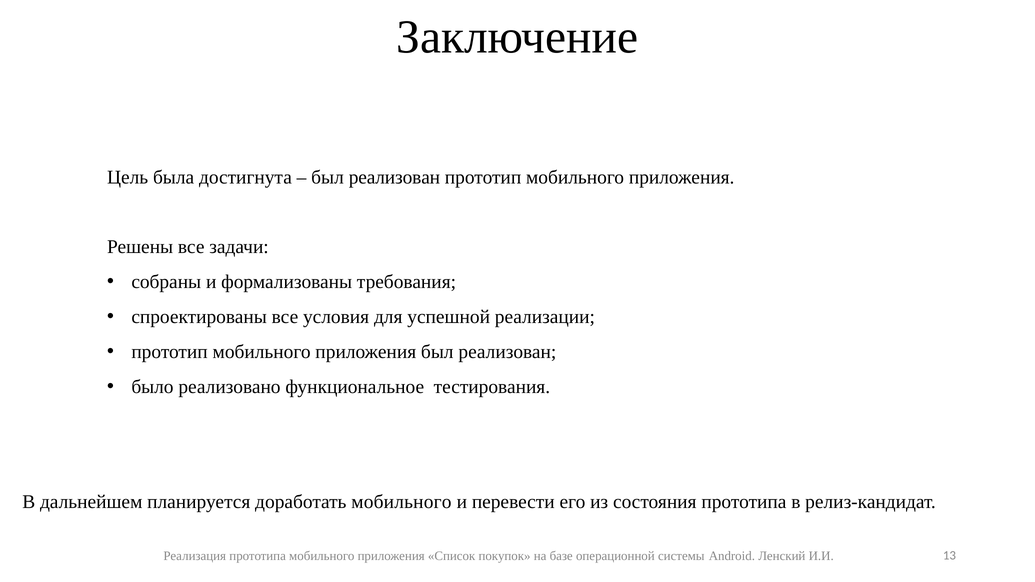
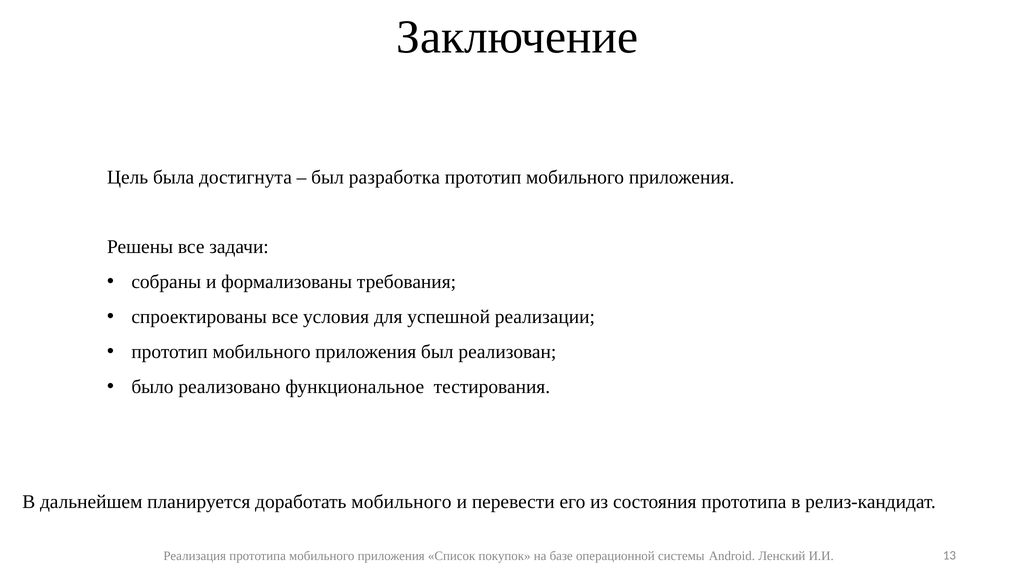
реализован: реализован -> разработка (394, 177)
